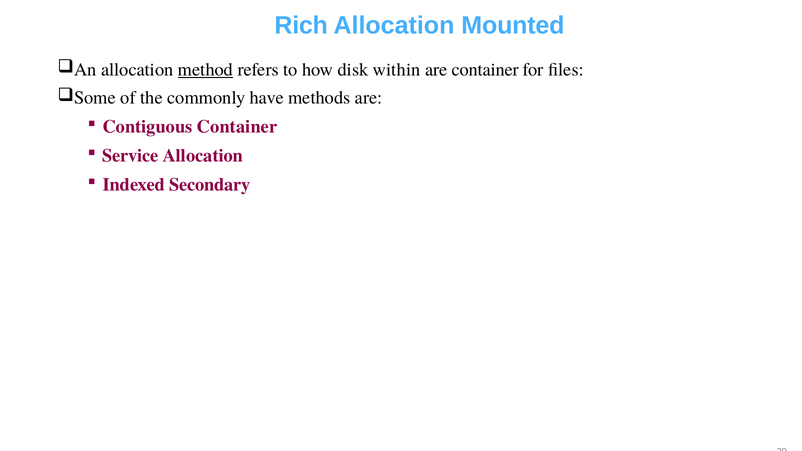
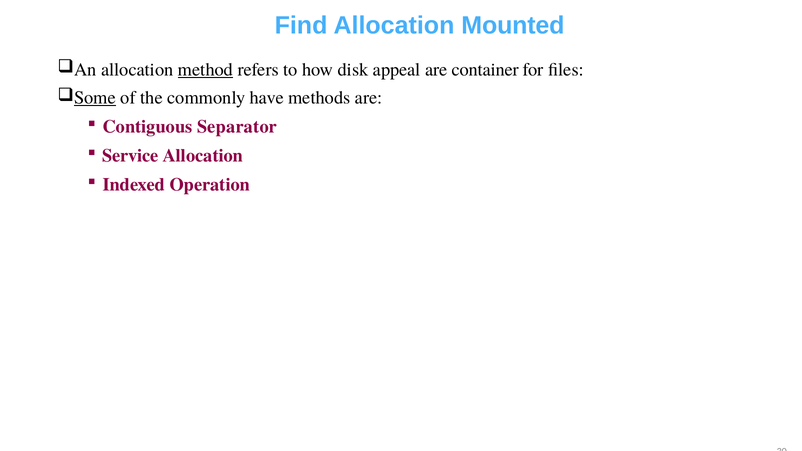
Rich: Rich -> Find (301, 26)
within: within -> appeal (397, 70)
Some underline: none -> present (95, 98)
Contiguous Container: Container -> Separator (237, 127)
Secondary: Secondary -> Operation (210, 185)
